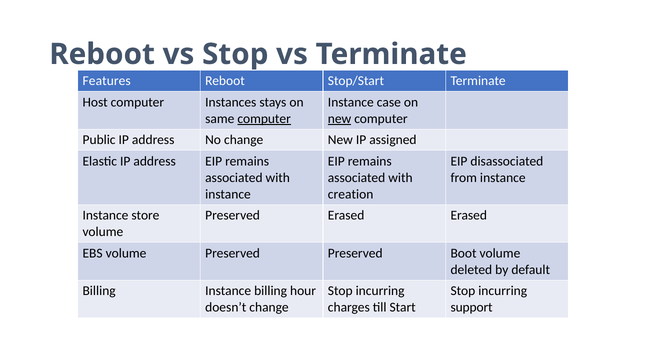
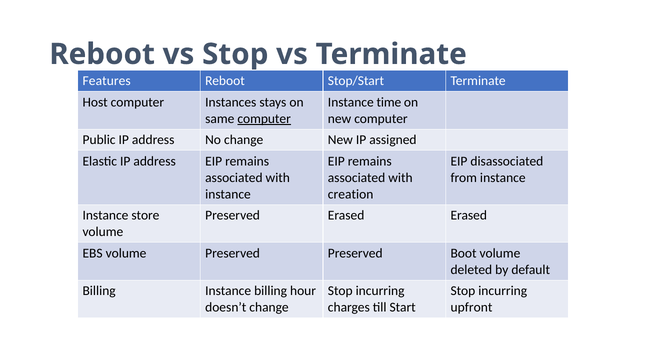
case: case -> time (389, 102)
new underline: present -> none (340, 119)
support: support -> upfront (471, 308)
